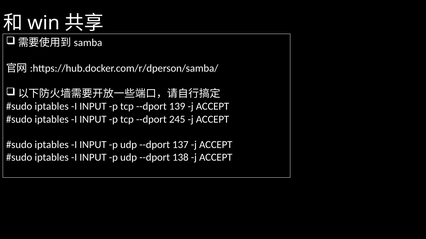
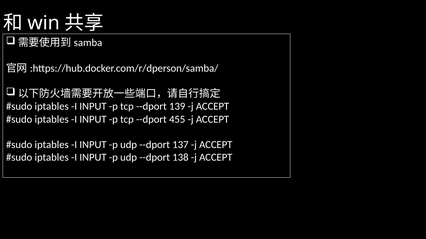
245: 245 -> 455 (177, 119)
